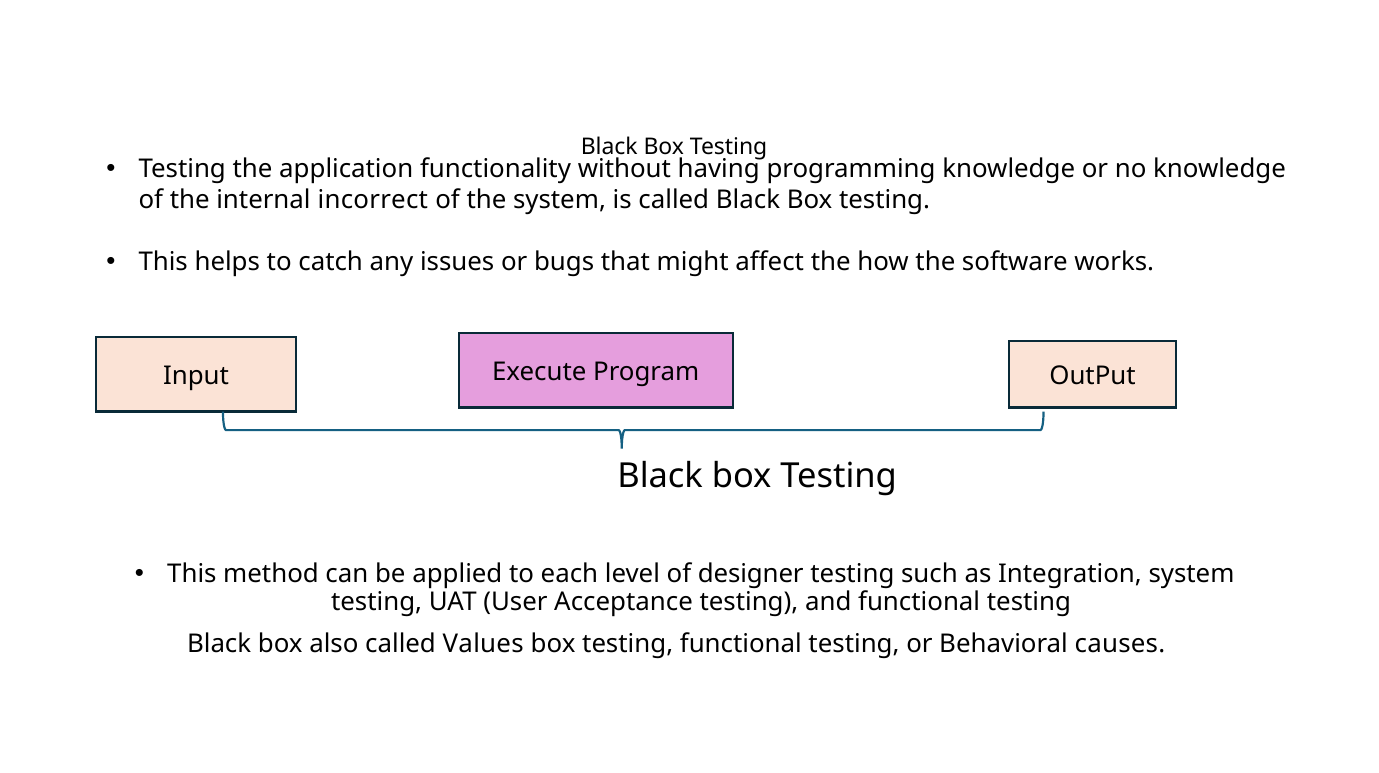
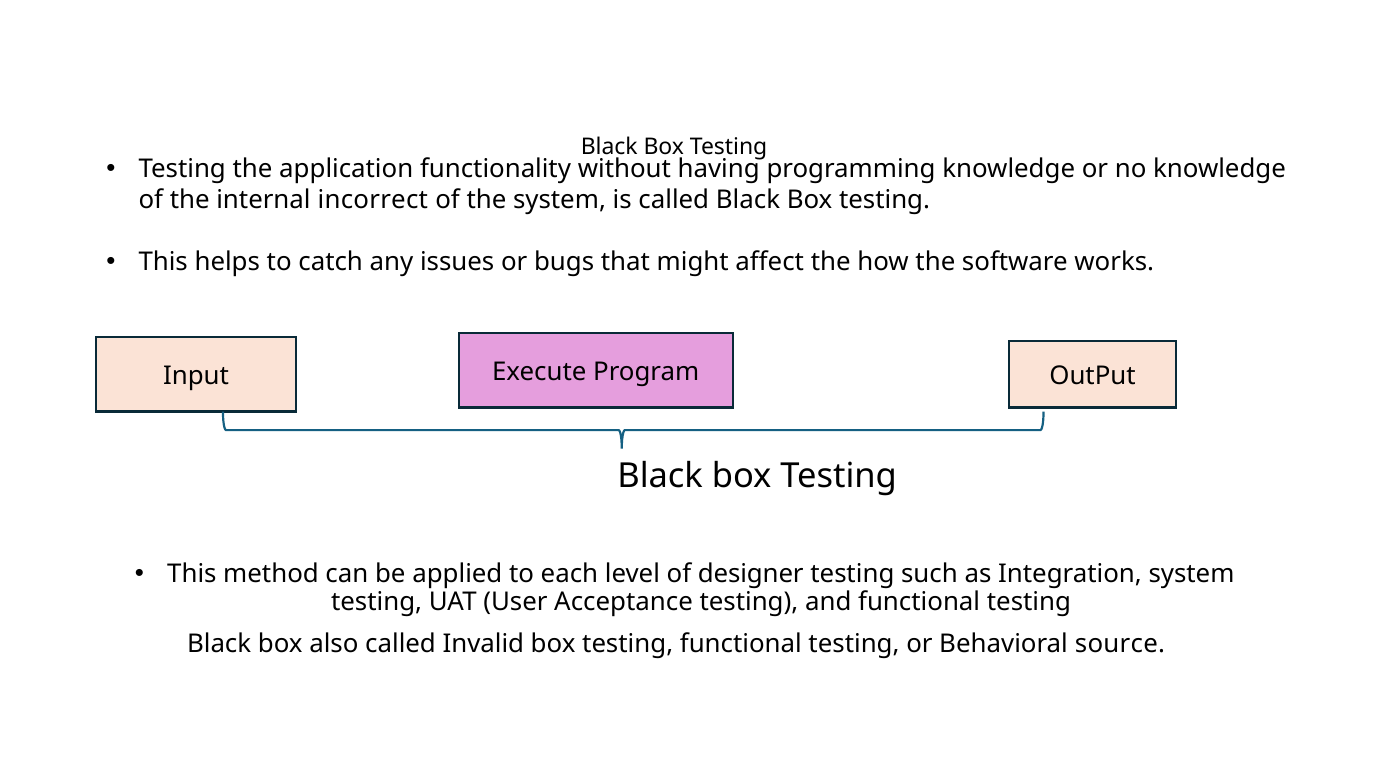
Values: Values -> Invalid (483, 645)
causes: causes -> source (1120, 645)
